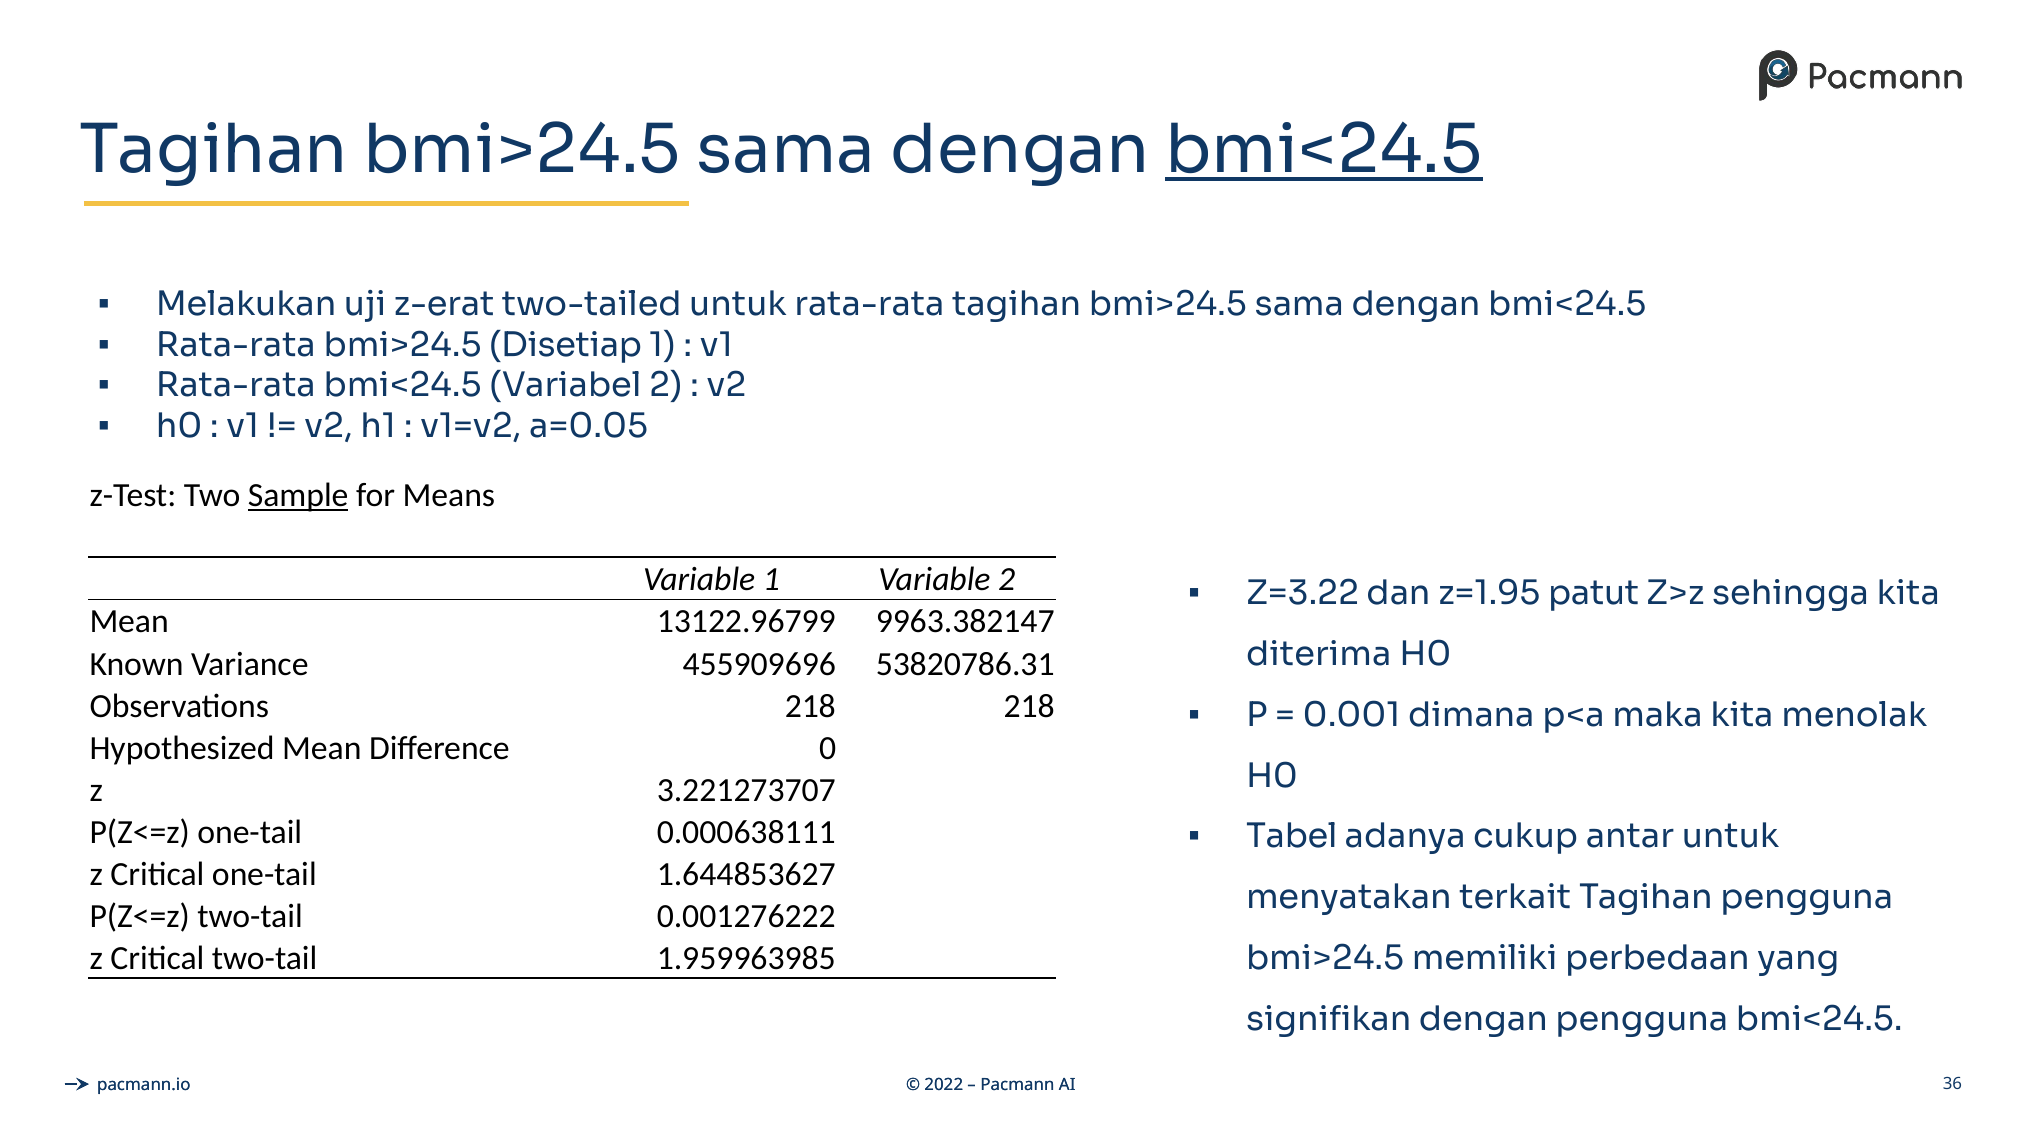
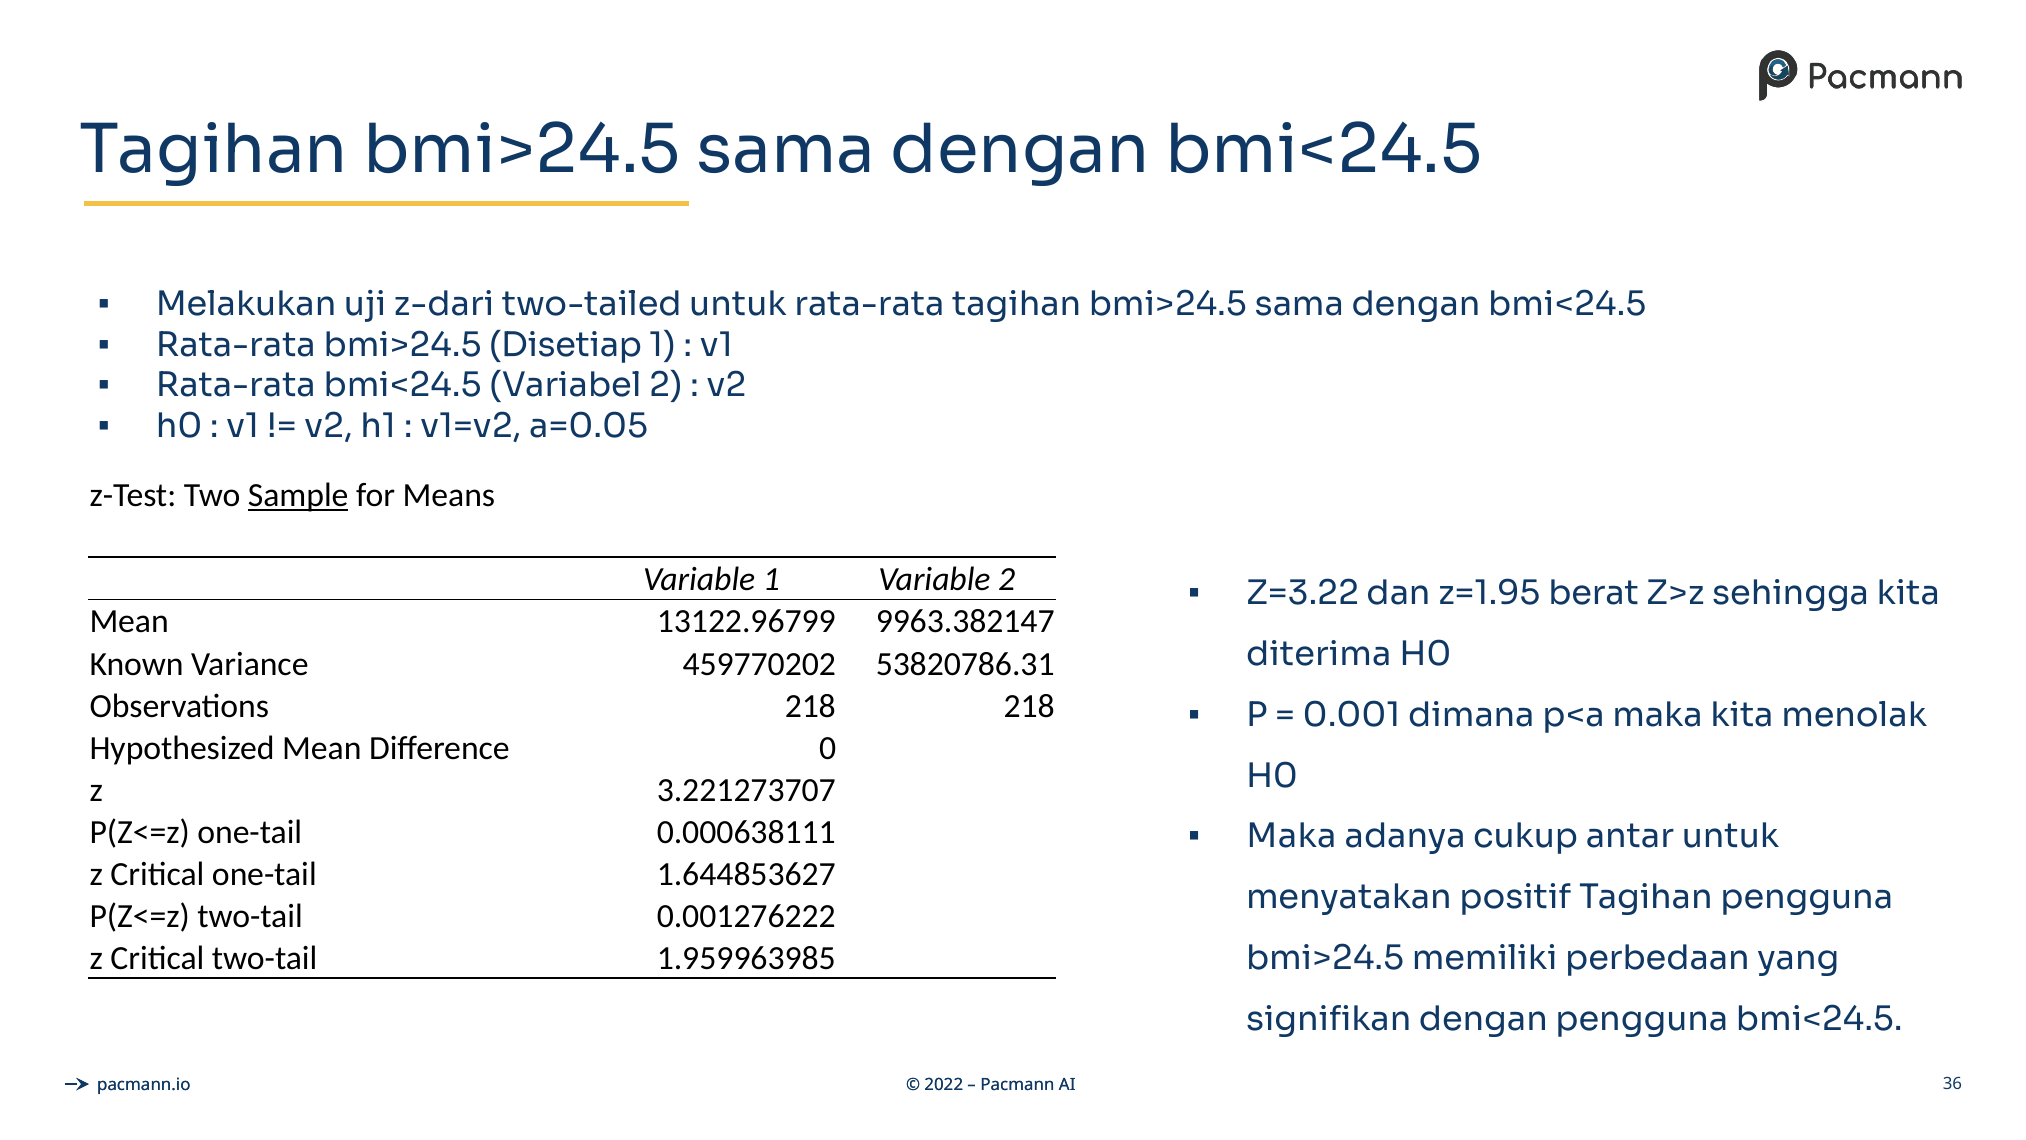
bmi<24.5 underline: present -> none (1324, 150)
z-erat: z-erat -> z-dari (444, 304)
patut: patut -> berat (1594, 594)
455909696: 455909696 -> 459770202 (759, 664)
Tabel: Tabel -> Maka (1291, 836)
terkait: terkait -> positif (1515, 897)
